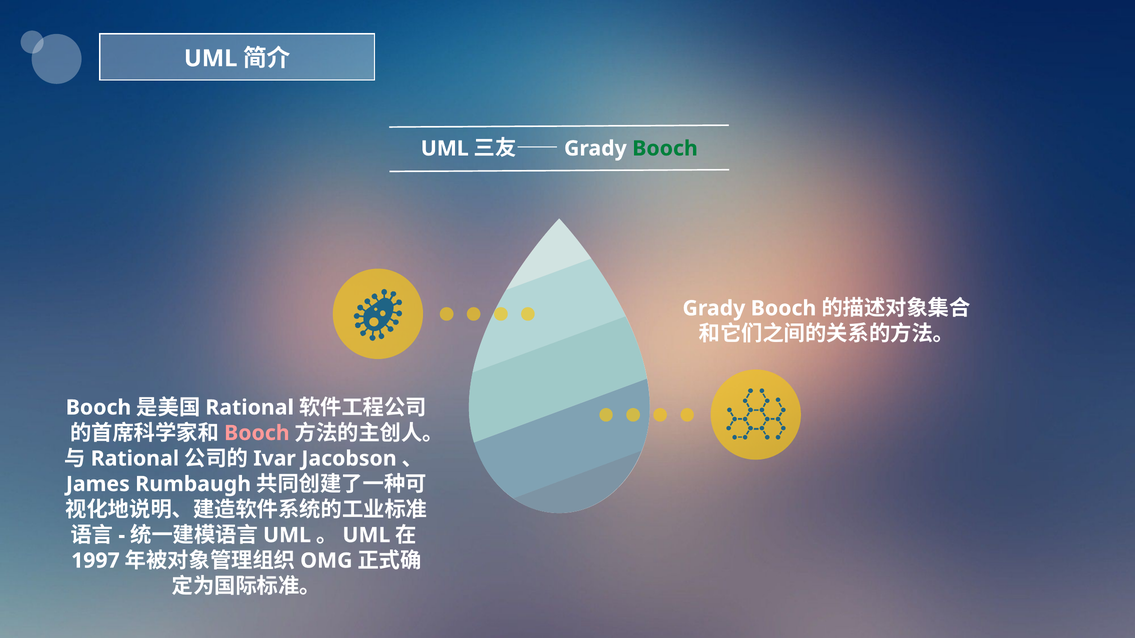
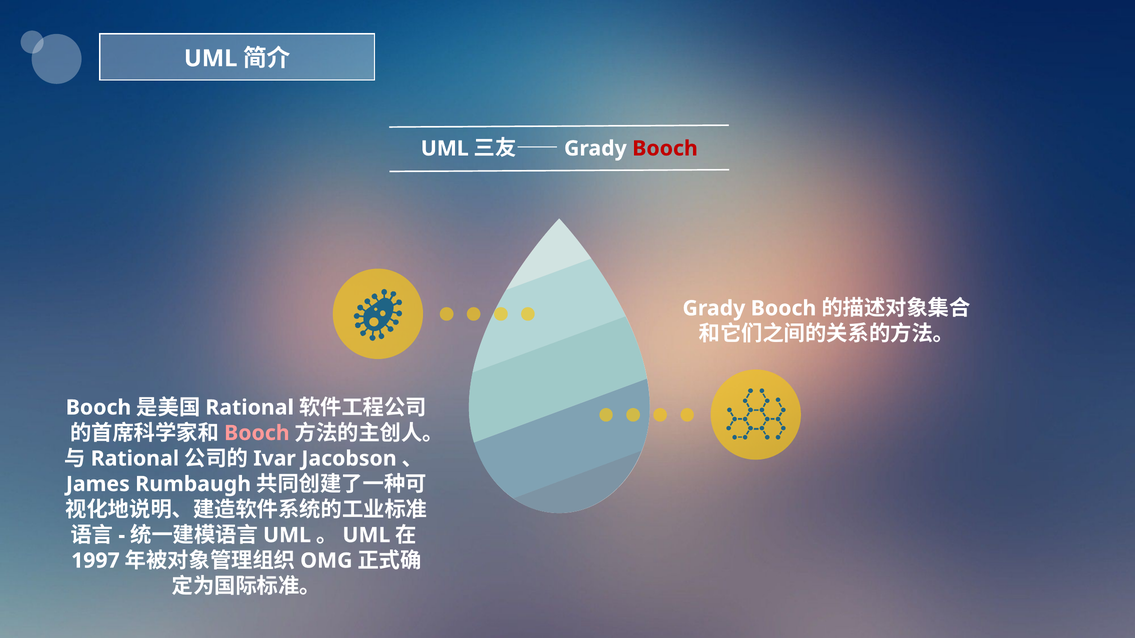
Booch colour: green -> red (665, 149)
